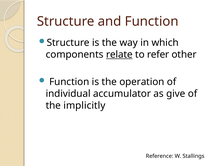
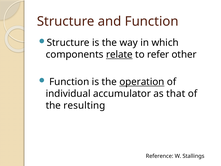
operation underline: none -> present (142, 82)
give: give -> that (176, 94)
implicitly: implicitly -> resulting (84, 105)
